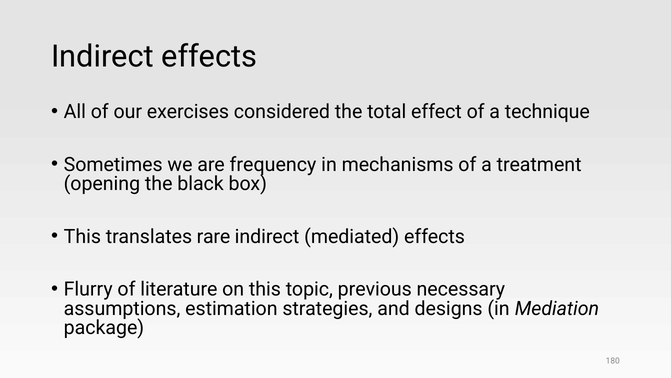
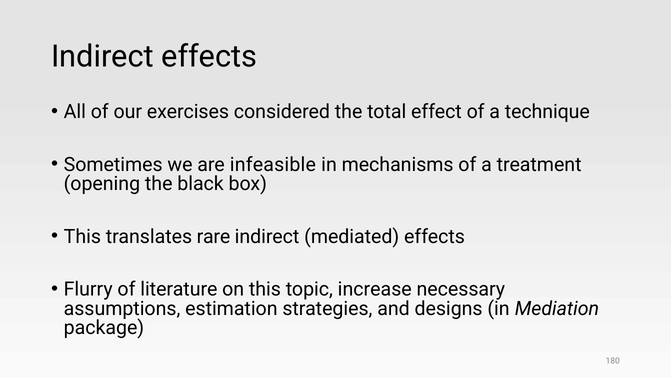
frequency: frequency -> infeasible (273, 165)
previous: previous -> increase (375, 289)
